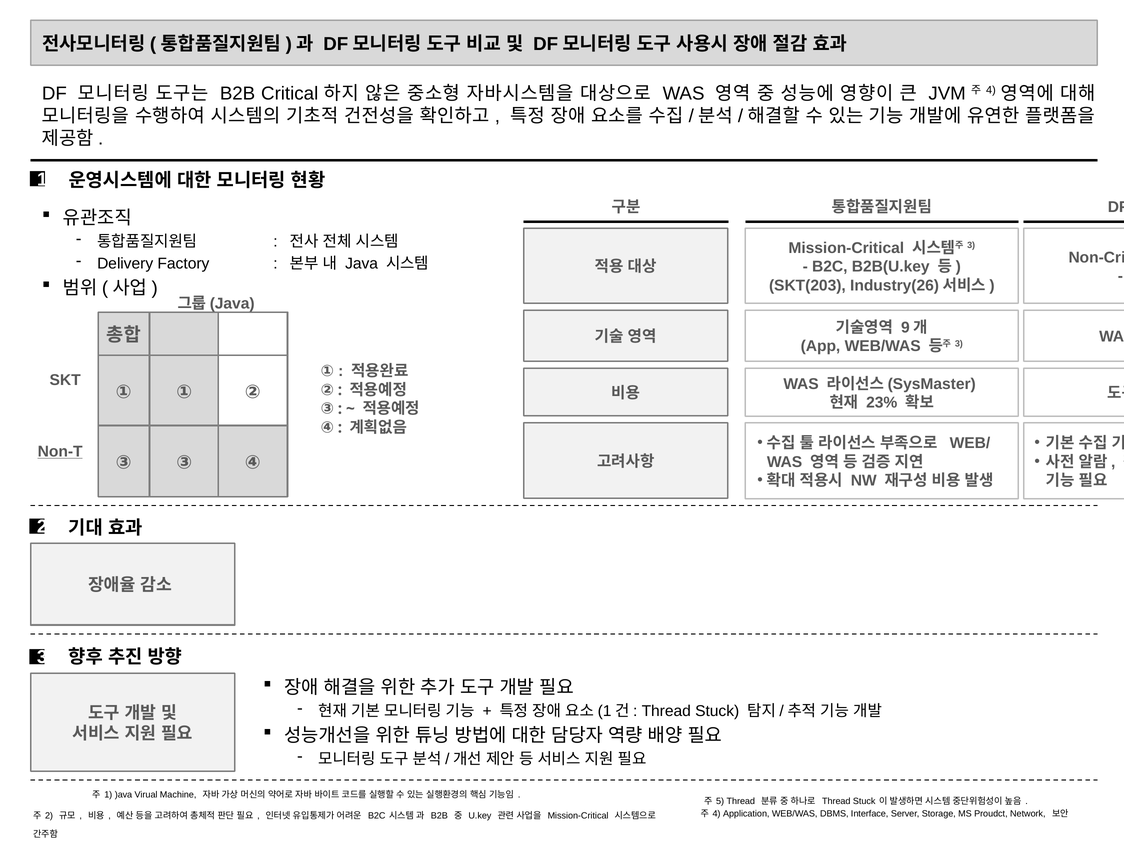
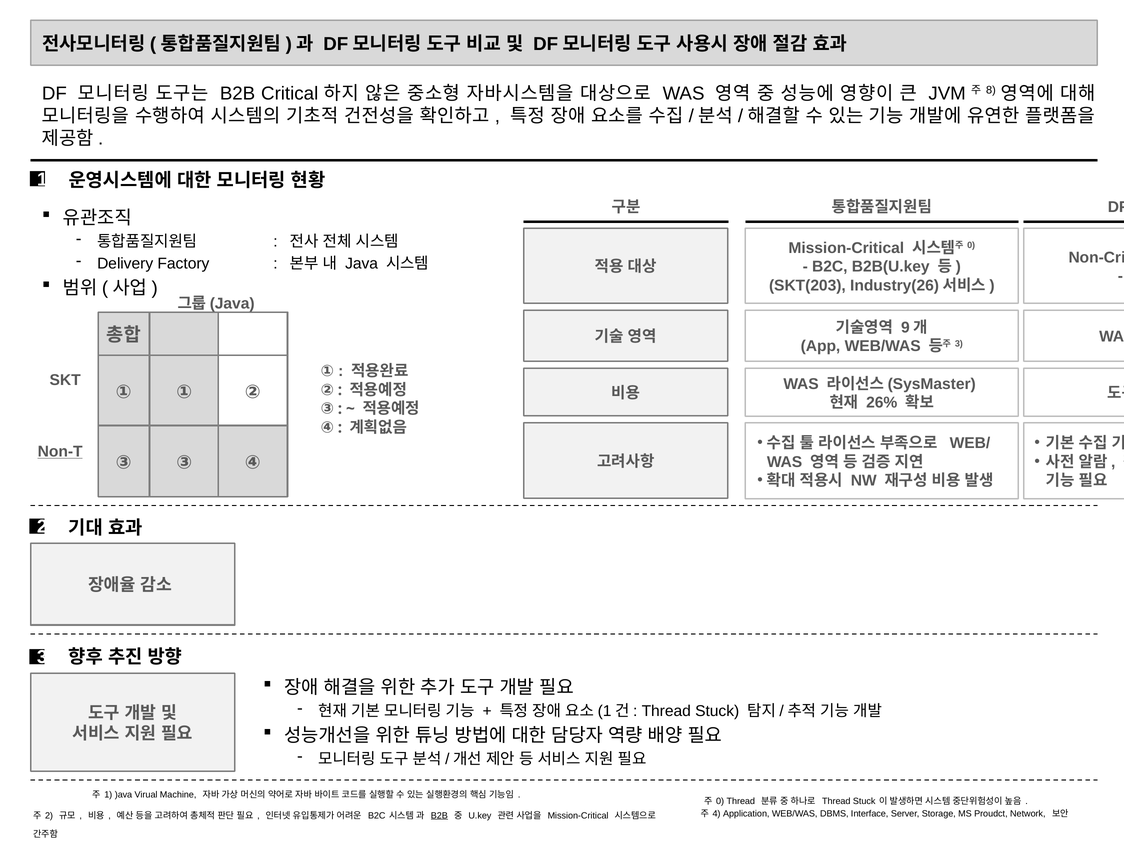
4: 4 -> 8 (991, 90)
3: 3 -> 0 (971, 245)
23%: 23% -> 26% (882, 403)
5: 5 -> 0 (720, 801)
B2B underline: none -> present (439, 816)
